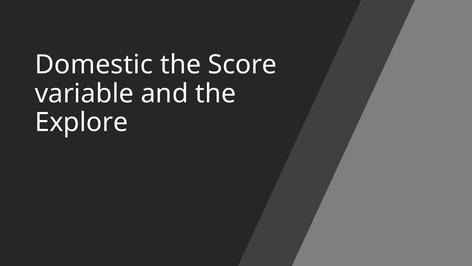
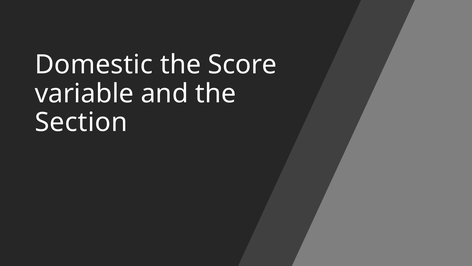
Explore: Explore -> Section (81, 122)
